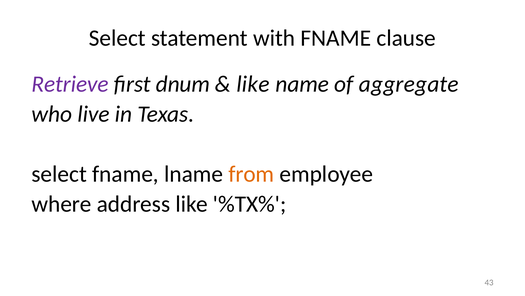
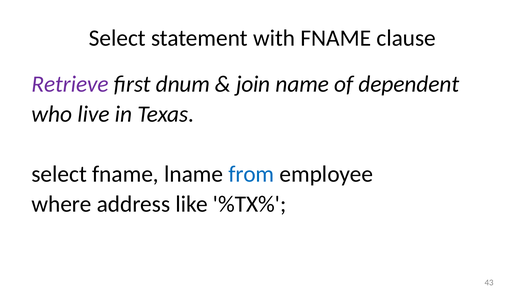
like: like -> join (253, 84)
aggregate: aggregate -> dependent (409, 84)
from colour: orange -> blue (251, 174)
